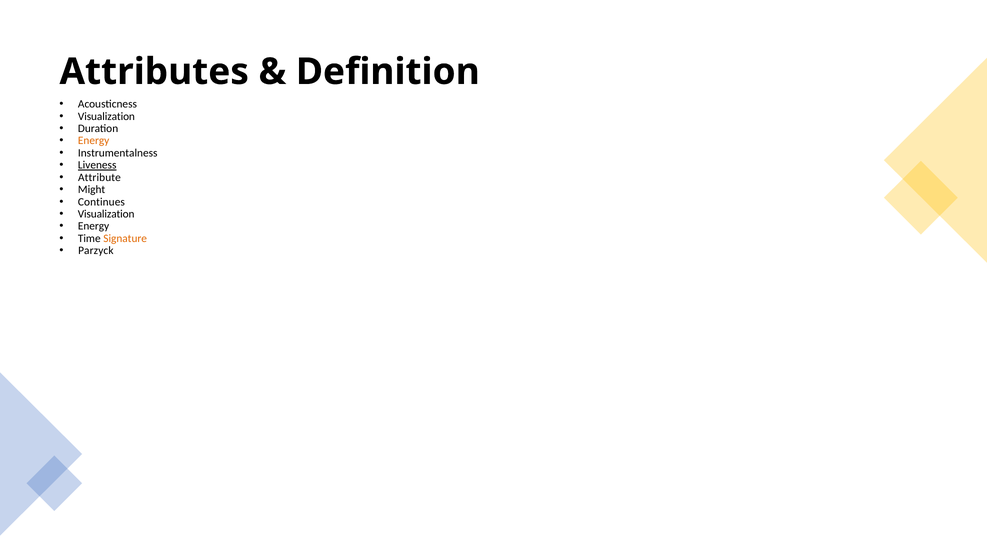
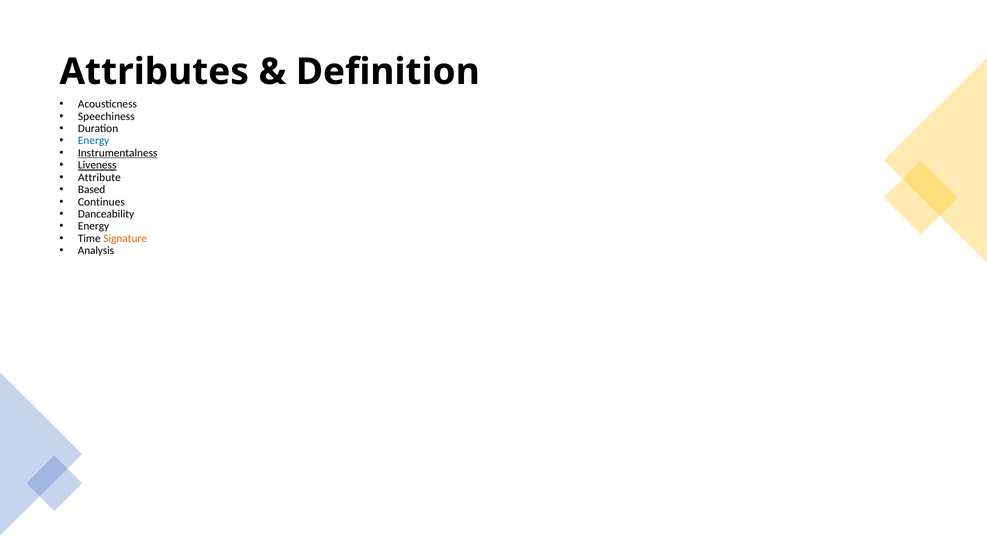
Visualization: Visualization -> Speechiness (106, 116)
Energy colour: orange -> blue (94, 141)
Instrumentalness underline: none -> present (118, 153)
Might: Might -> Based (92, 190)
Visualization: Visualization -> Danceability (106, 214)
Parzyck: Parzyck -> Analysis (96, 251)
